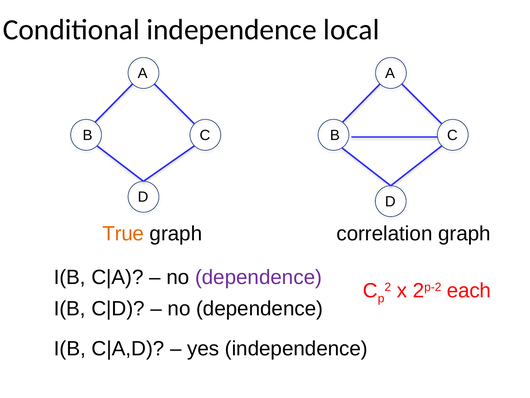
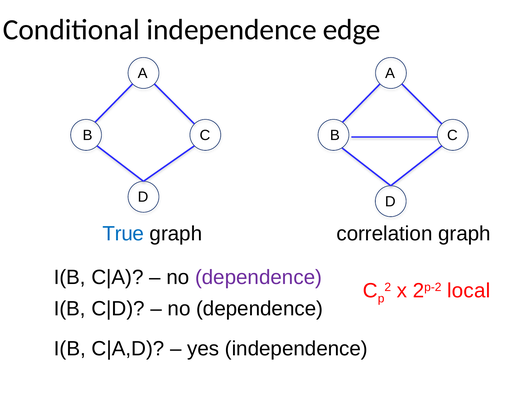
local: local -> edge (352, 30)
True colour: orange -> blue (123, 233)
each: each -> local (469, 290)
